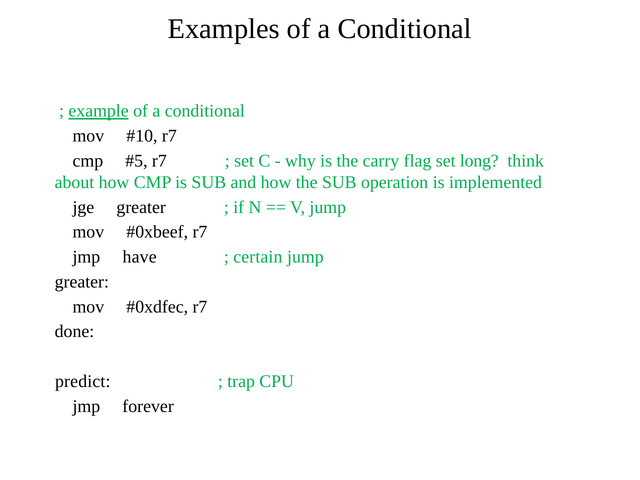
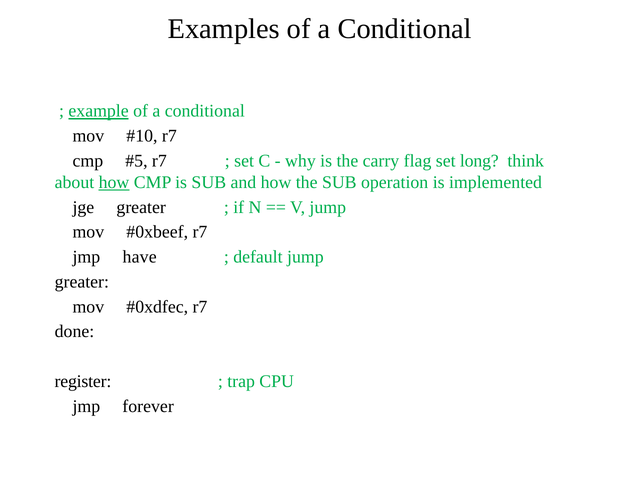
how underline: none -> present (114, 182)
certain: certain -> default (258, 257)
predict: predict -> register (83, 381)
